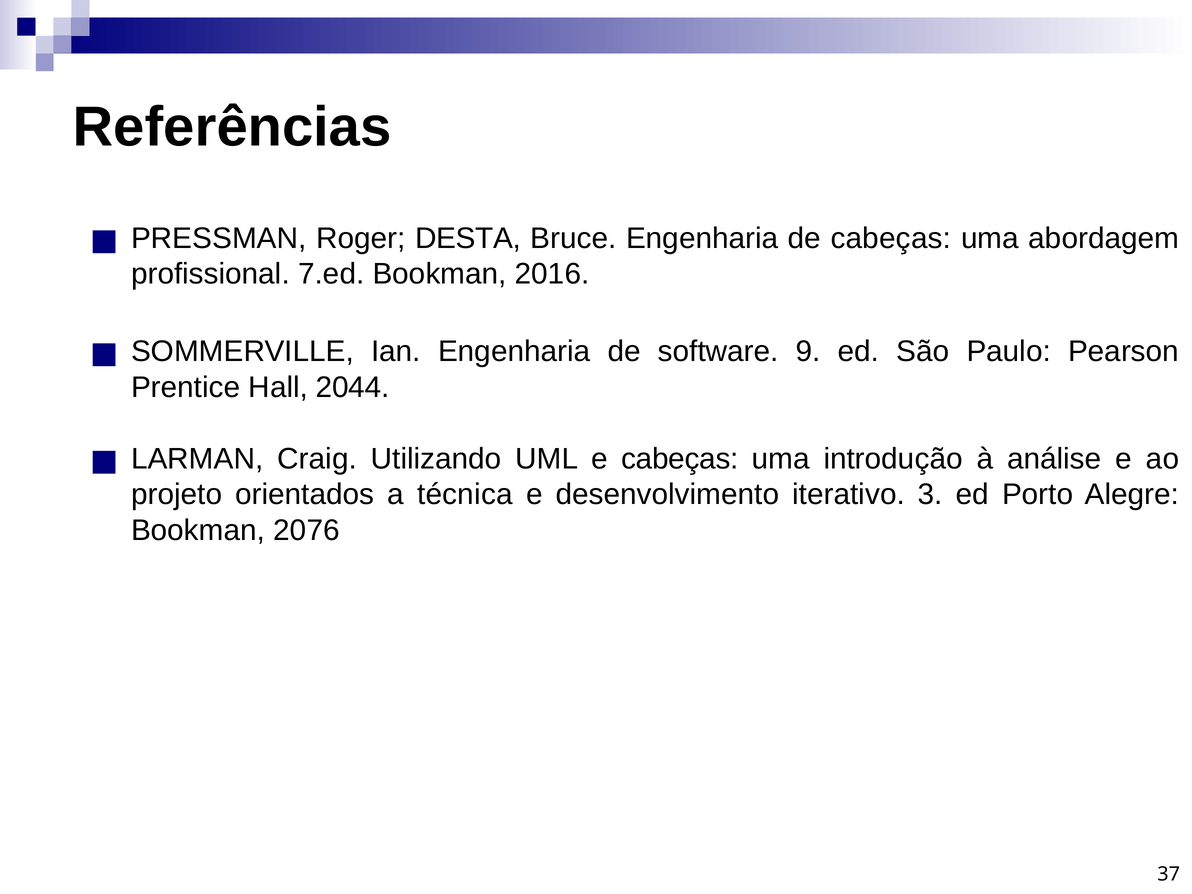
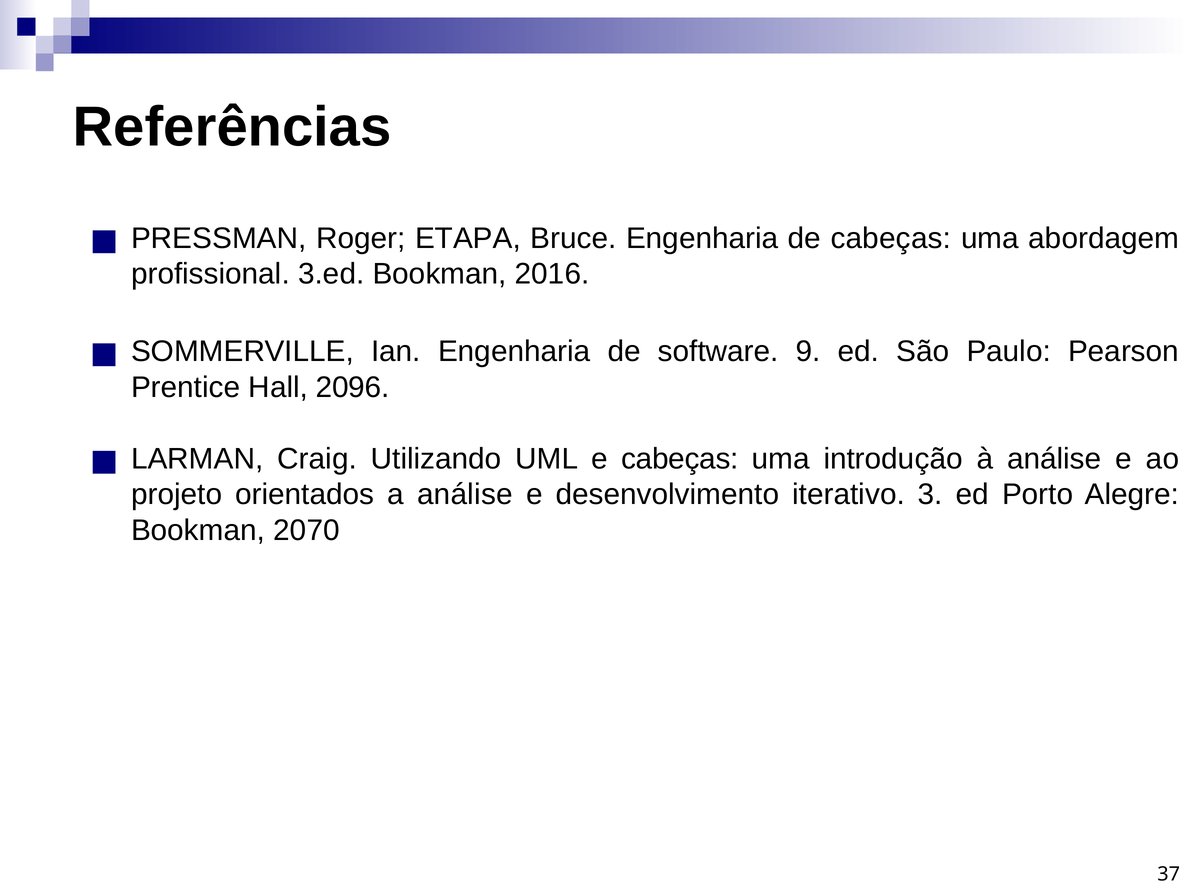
DESTA: DESTA -> ETAPA (468, 238)
7.ed: 7.ed -> 3.ed (331, 274)
2044: 2044 -> 2096 (353, 387)
a técnica: técnica -> análise (465, 494)
2076: 2076 -> 2070 (307, 530)
